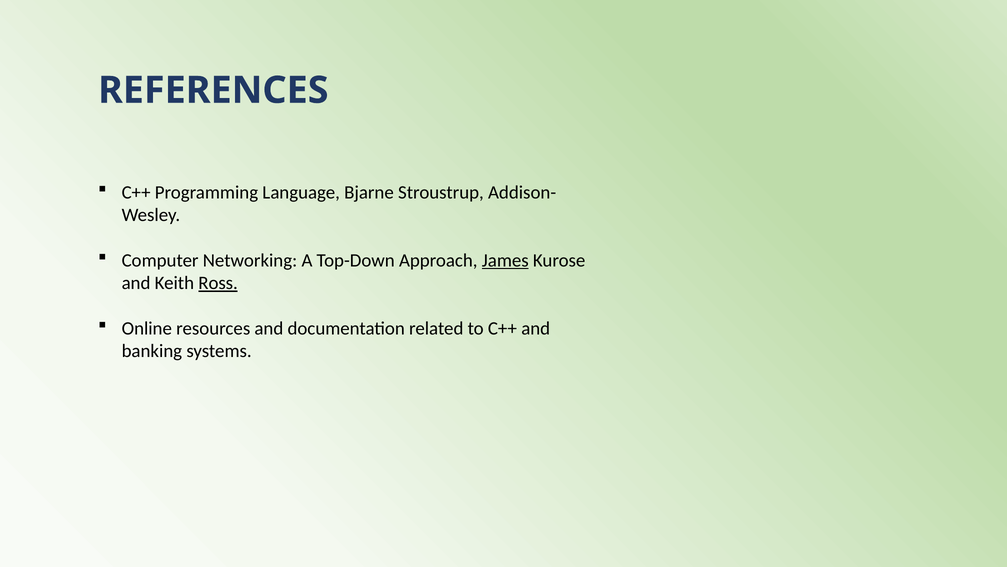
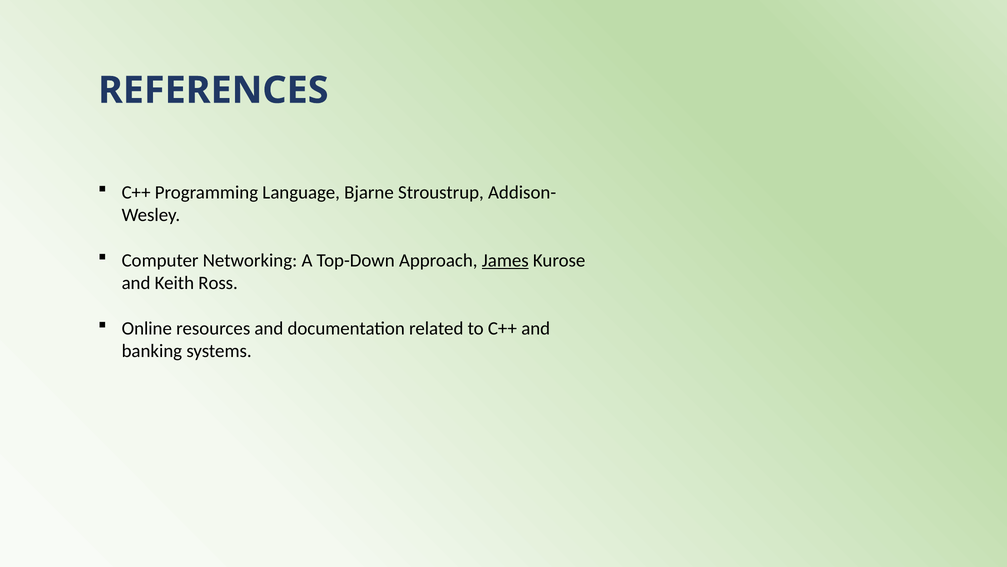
Ross underline: present -> none (218, 283)
